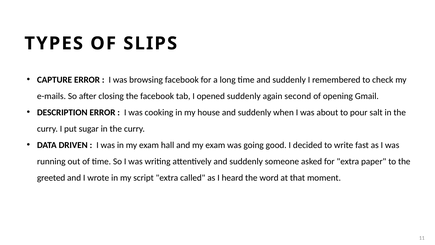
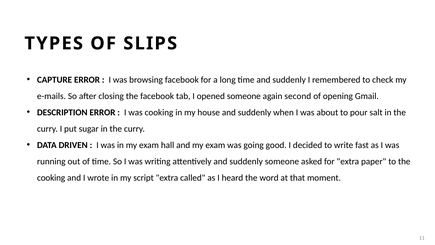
opened suddenly: suddenly -> someone (244, 96)
greeted: greeted -> cooking (51, 177)
